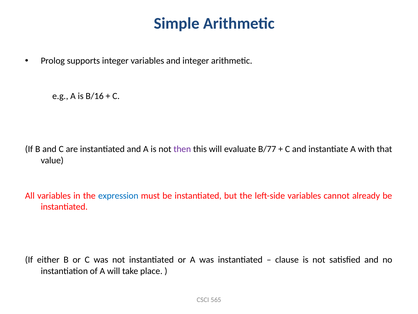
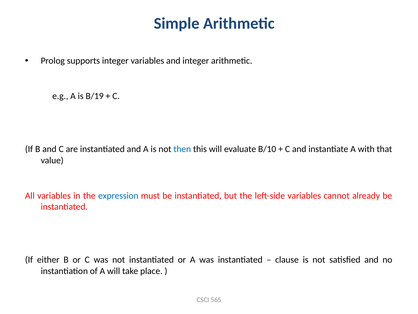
B/16: B/16 -> B/19 (95, 96)
then colour: purple -> blue (182, 149)
B/77: B/77 -> B/10 (267, 149)
